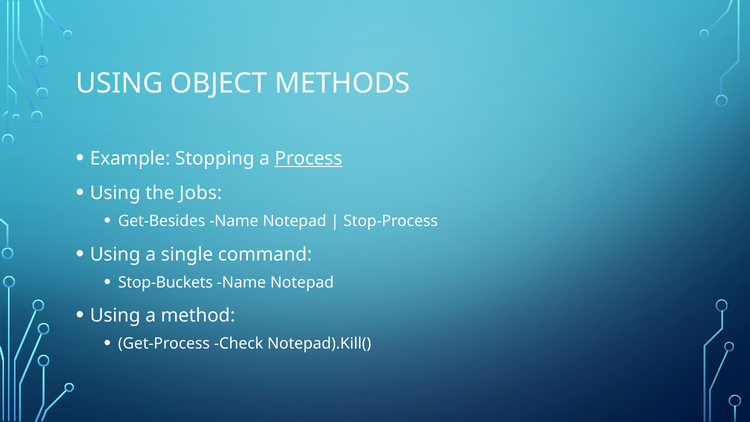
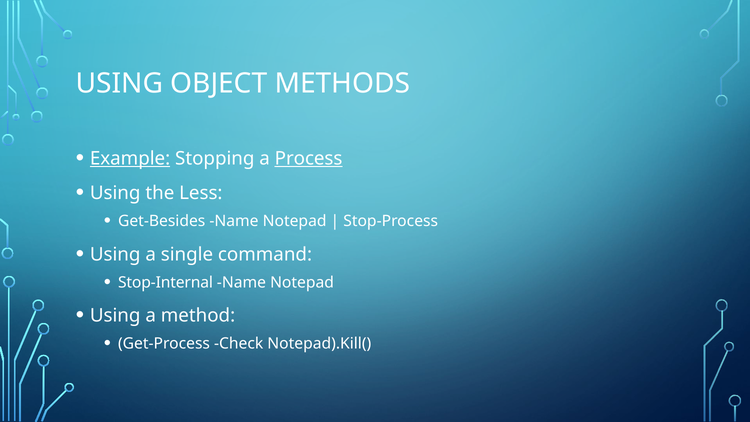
Example underline: none -> present (130, 158)
Jobs: Jobs -> Less (201, 193)
Stop-Buckets: Stop-Buckets -> Stop-Internal (165, 282)
